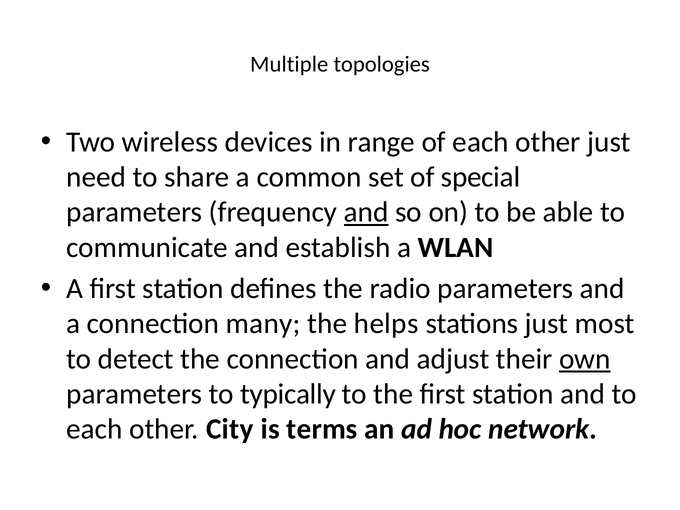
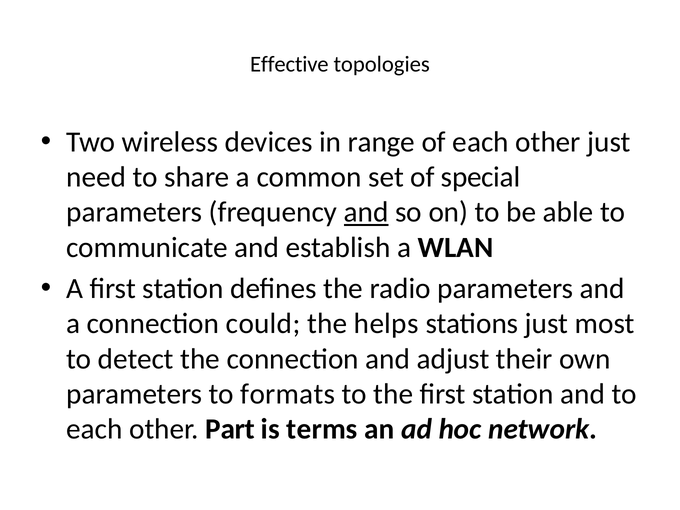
Multiple: Multiple -> Effective (289, 65)
many: many -> could (263, 324)
own underline: present -> none (585, 359)
typically: typically -> formats (288, 394)
City: City -> Part (230, 429)
